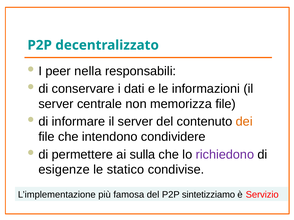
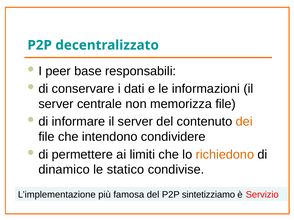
nella: nella -> base (88, 71)
sulla: sulla -> limiti (142, 155)
richiedono colour: purple -> orange (225, 155)
esigenze: esigenze -> dinamico (64, 170)
